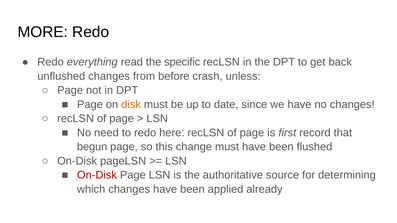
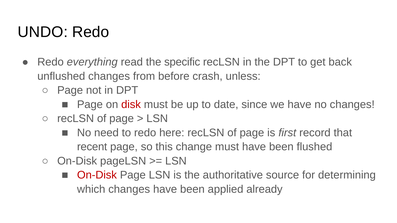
MORE: MORE -> UNDO (43, 32)
disk colour: orange -> red (131, 105)
begun: begun -> recent (92, 147)
